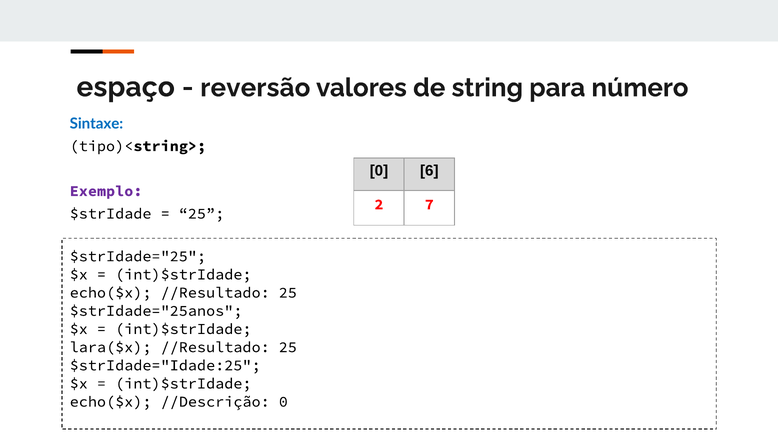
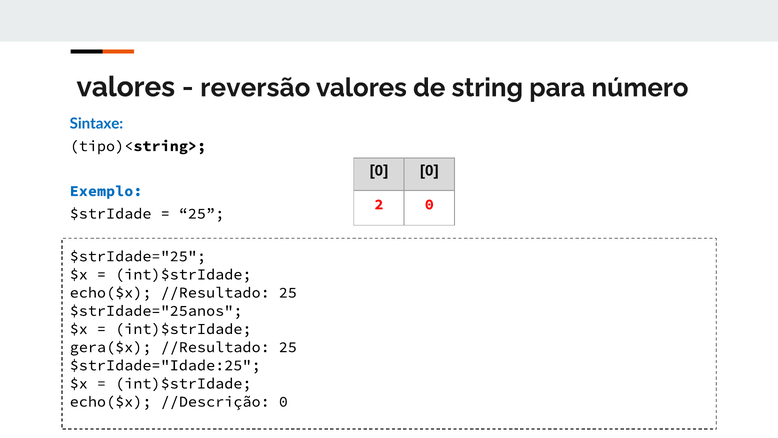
espaço: espaço -> valores (126, 87)
0 6: 6 -> 0 (429, 171)
Exemplo colour: purple -> blue (106, 191)
2 7: 7 -> 0 (429, 204)
lara($x: lara($x -> gera($x (111, 347)
